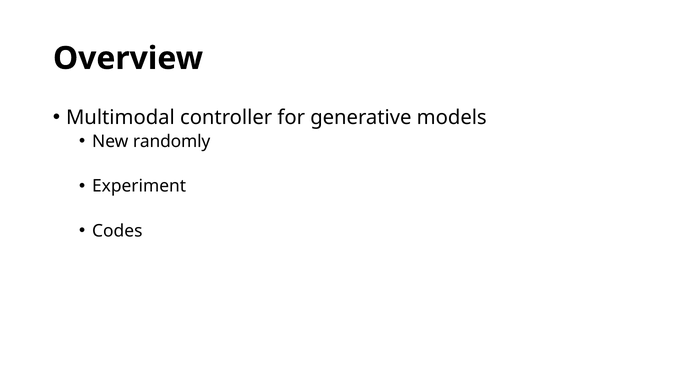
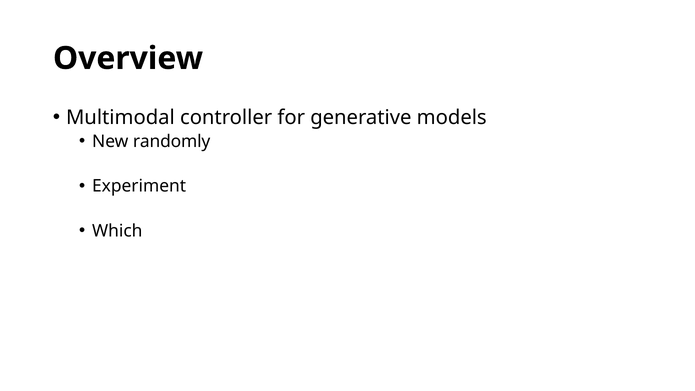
Codes: Codes -> Which (117, 231)
